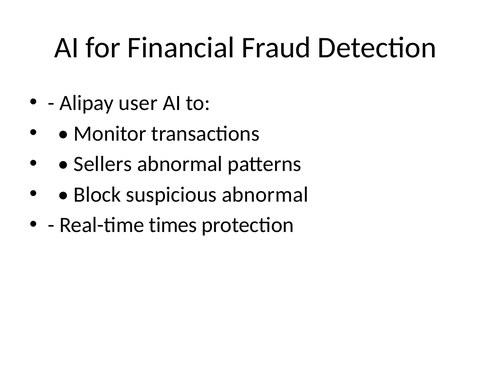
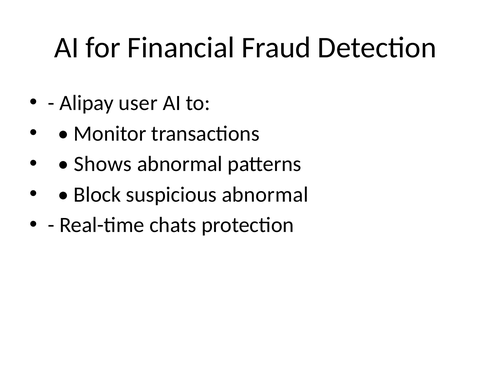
Sellers: Sellers -> Shows (103, 164)
times: times -> chats (173, 225)
